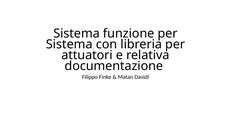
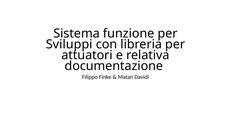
Sistema: Sistema -> Sviluppi (69, 44)
